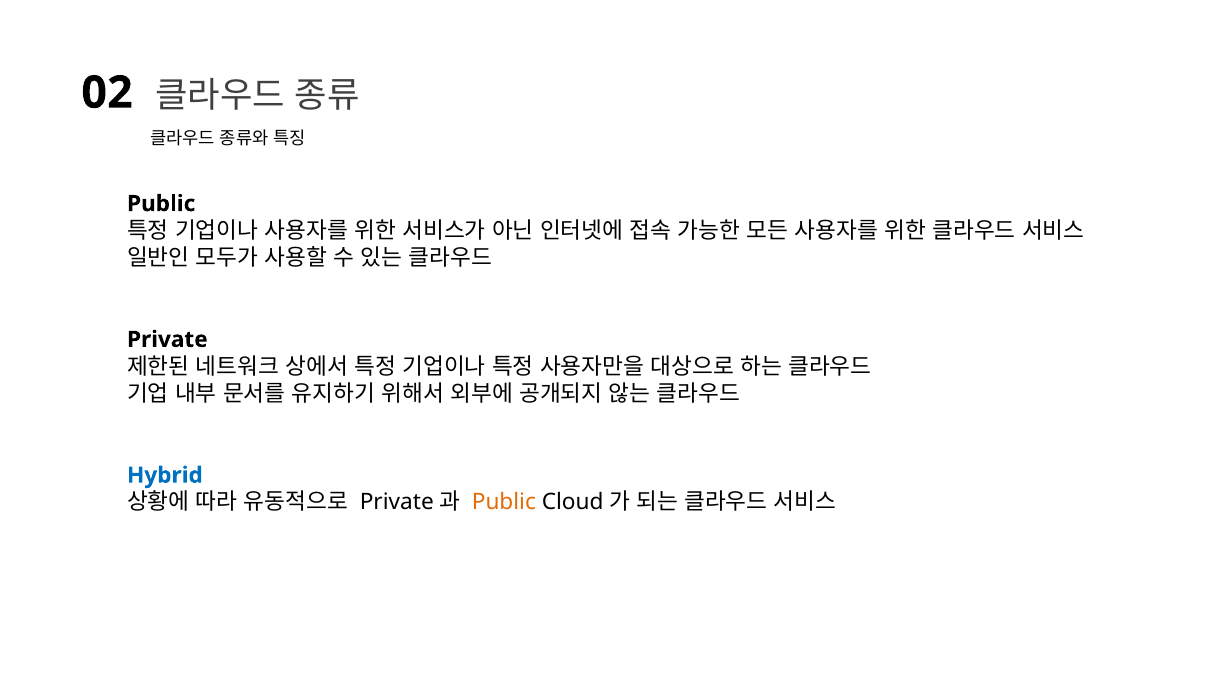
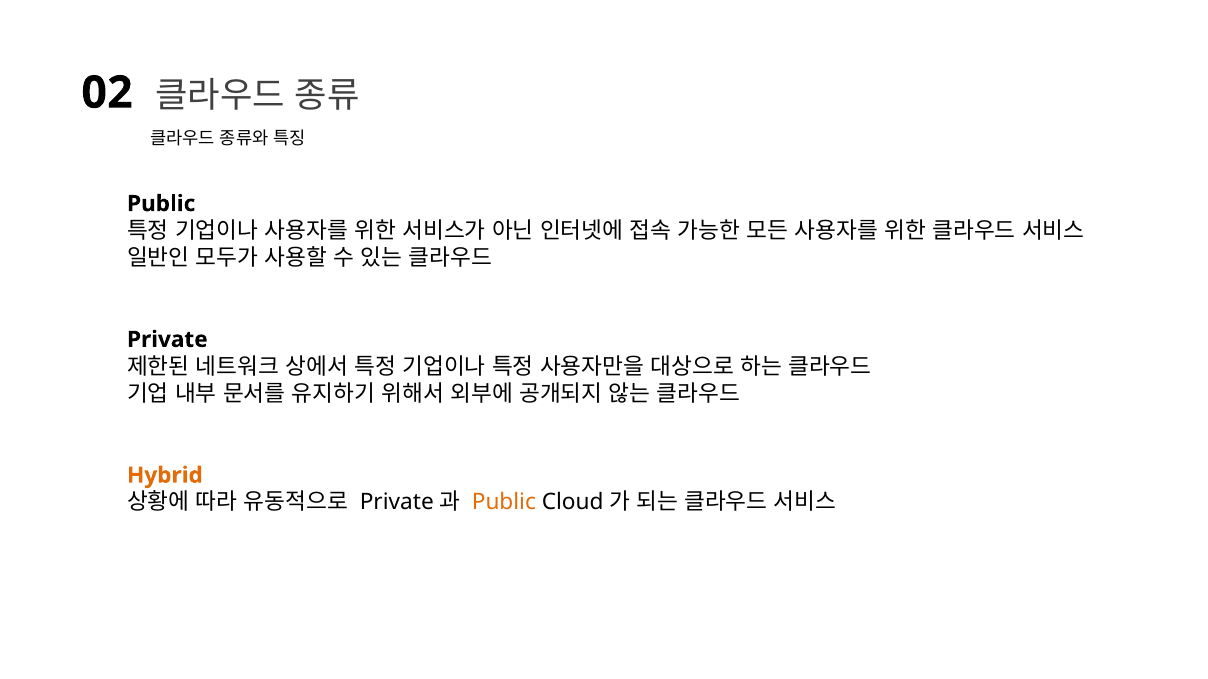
Hybrid colour: blue -> orange (165, 476)
